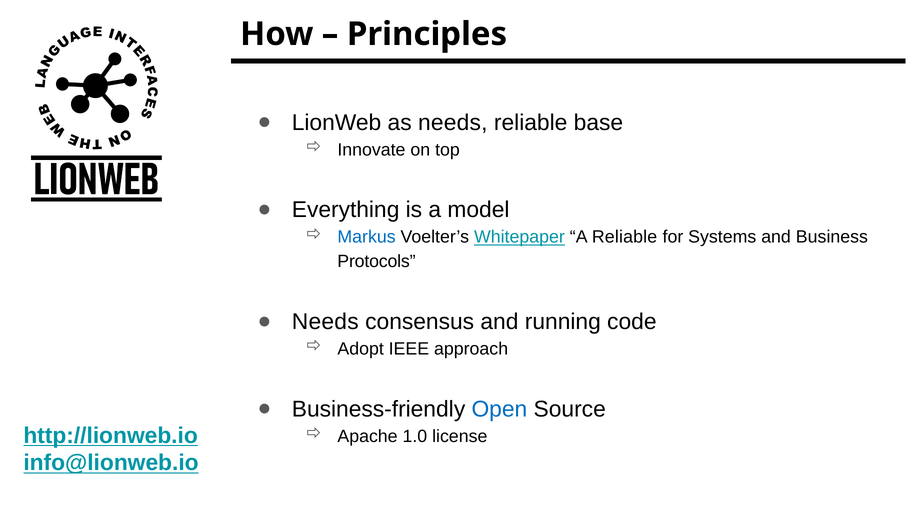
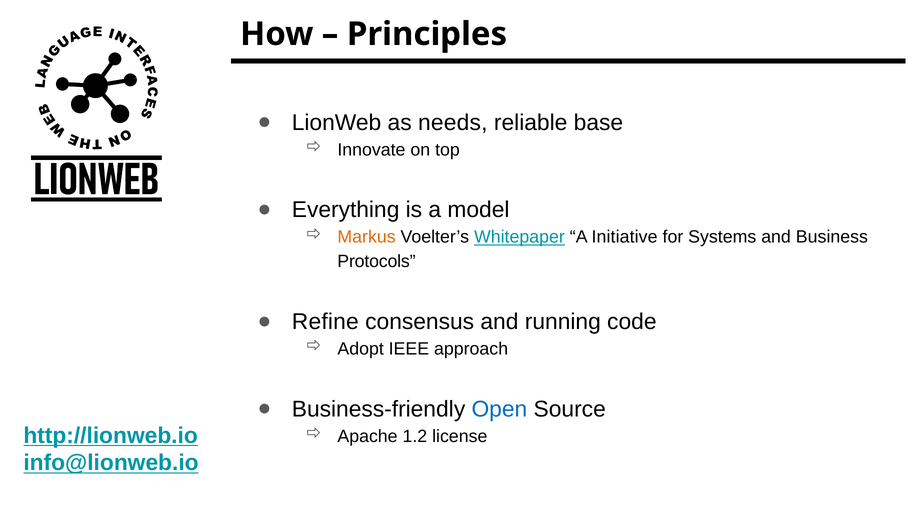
Markus colour: blue -> orange (367, 237)
A Reliable: Reliable -> Initiative (625, 237)
Needs: Needs -> Refine (325, 322)
1.0: 1.0 -> 1.2 (415, 436)
